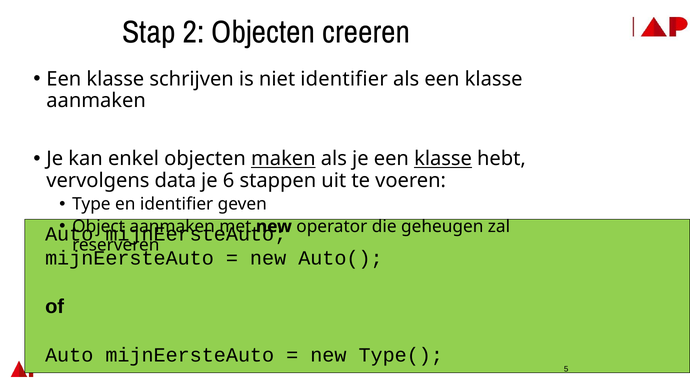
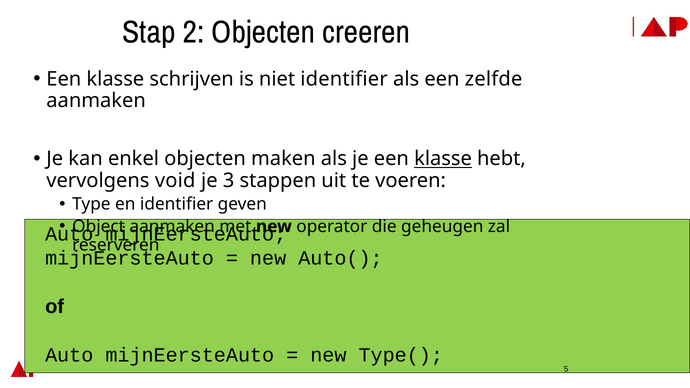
als een klasse: klasse -> zelfde (494, 79)
maken underline: present -> none (283, 159)
data: data -> void (175, 180)
6: 6 -> 3 (229, 180)
